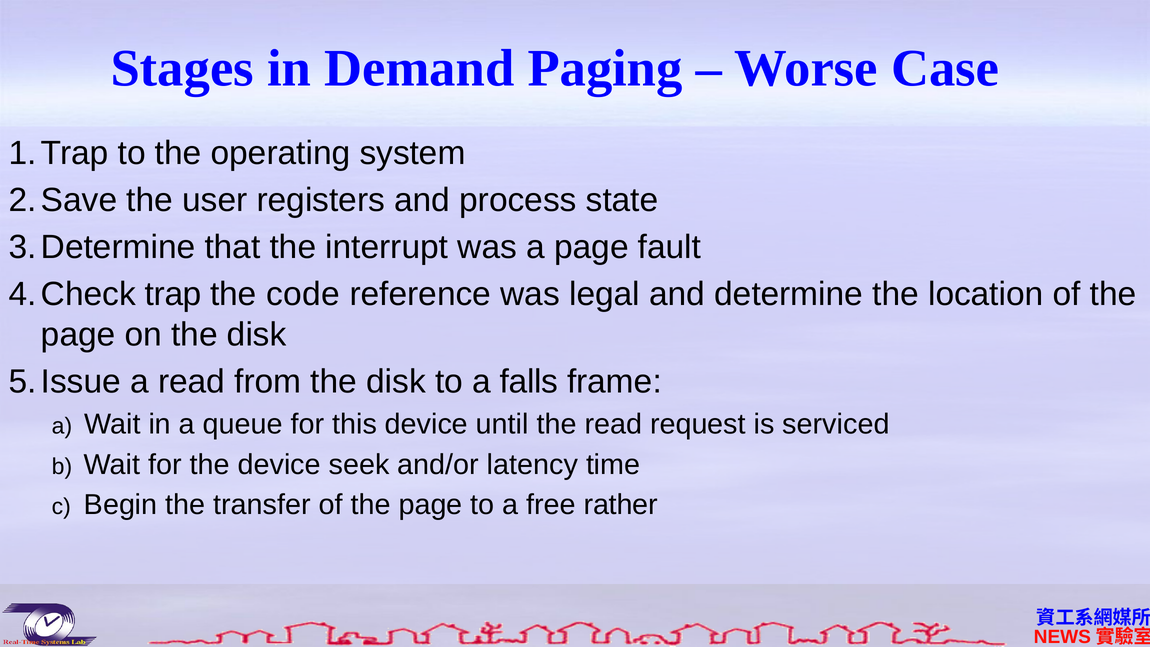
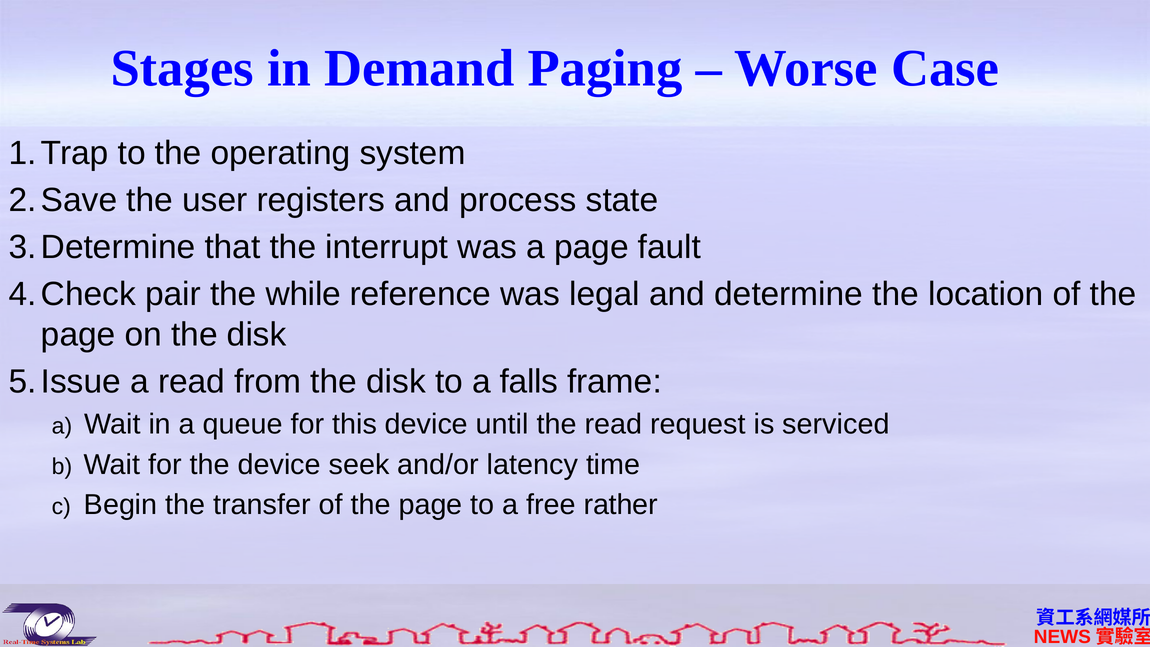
trap: trap -> pair (173, 294)
code: code -> while (303, 294)
